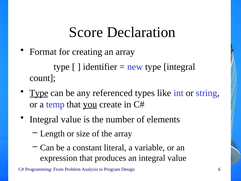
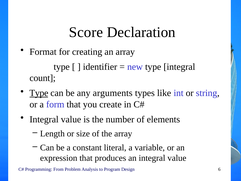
referenced: referenced -> arguments (113, 93)
temp: temp -> form (55, 104)
you underline: present -> none (90, 104)
